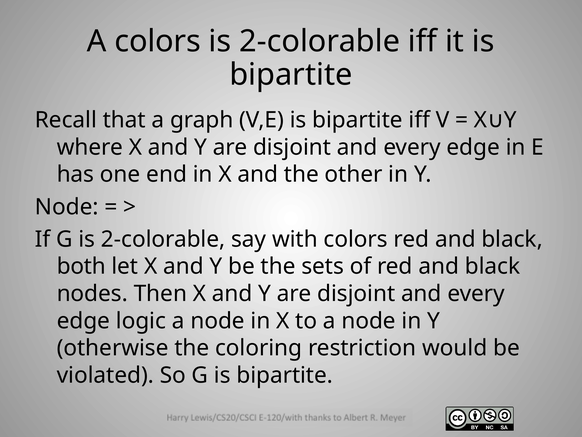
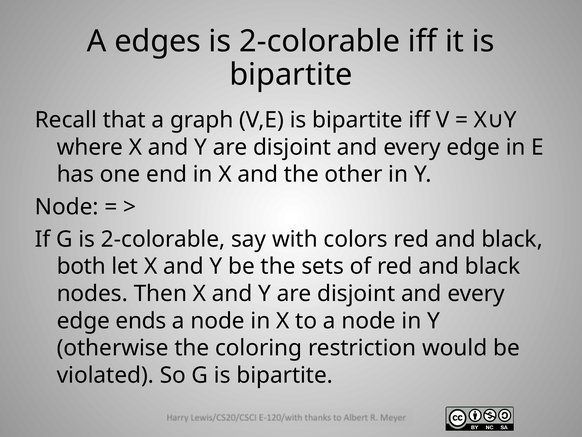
A colors: colors -> edges (158, 41)
logic: logic -> ends (141, 321)
